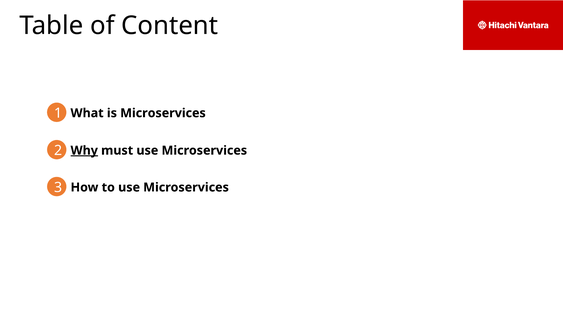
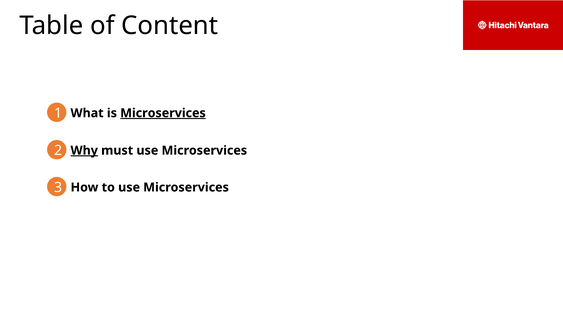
Microservices underline: none -> present (163, 113)
